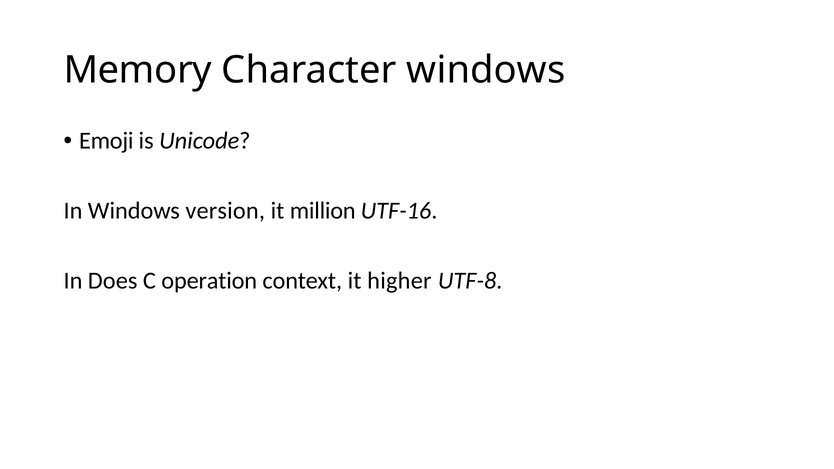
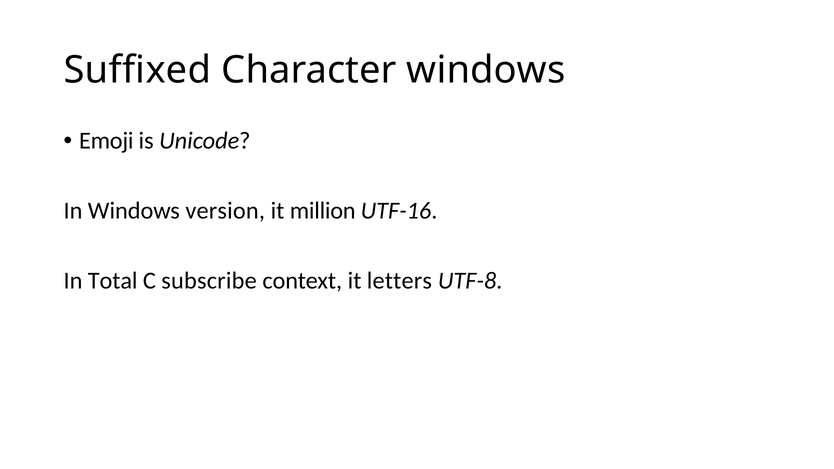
Memory: Memory -> Suffixed (137, 70)
Does: Does -> Total (113, 281)
operation: operation -> subscribe (209, 281)
higher: higher -> letters (399, 281)
